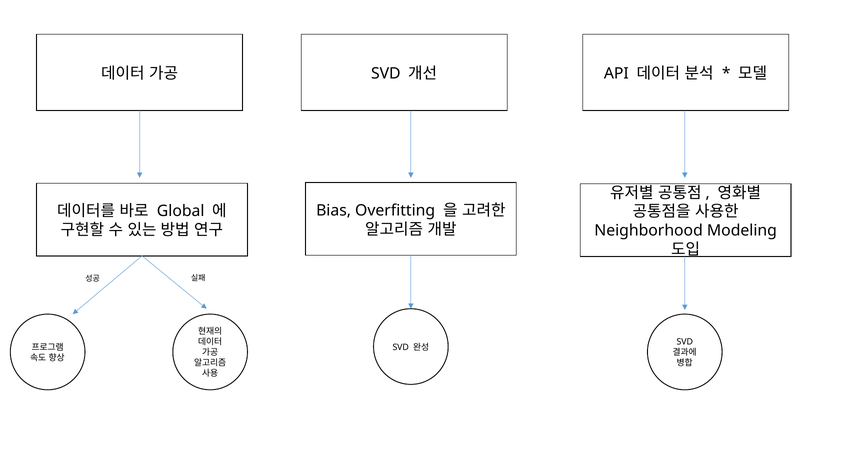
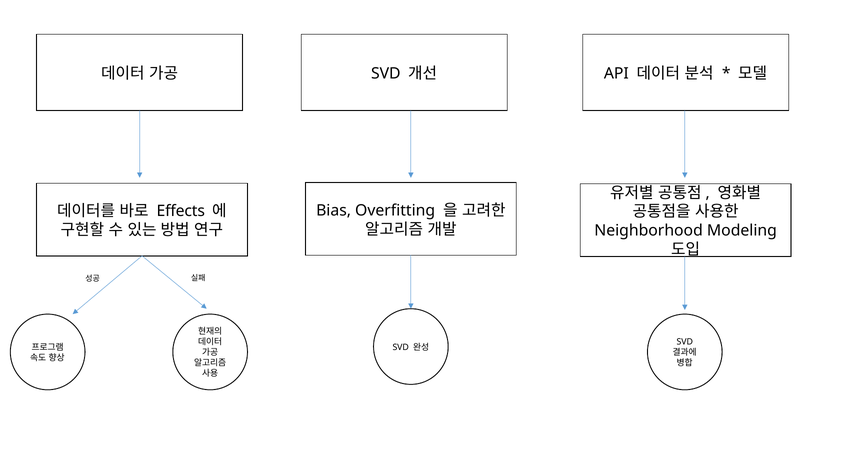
Global: Global -> Effects (181, 211)
